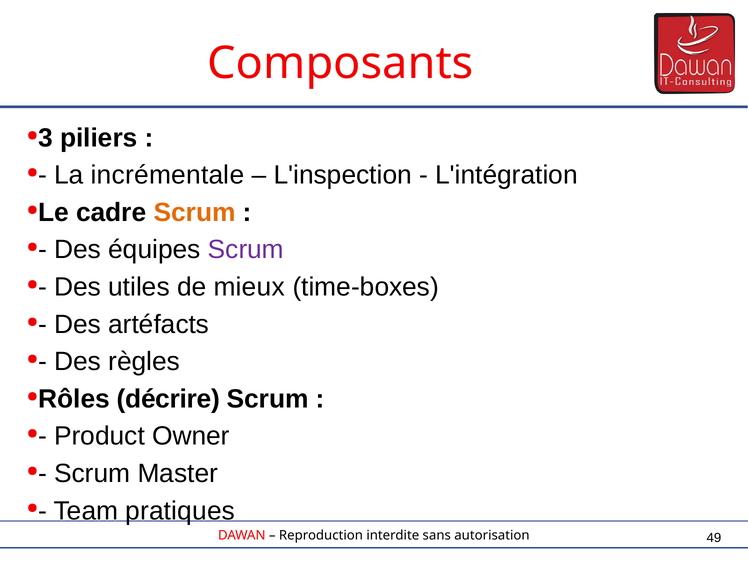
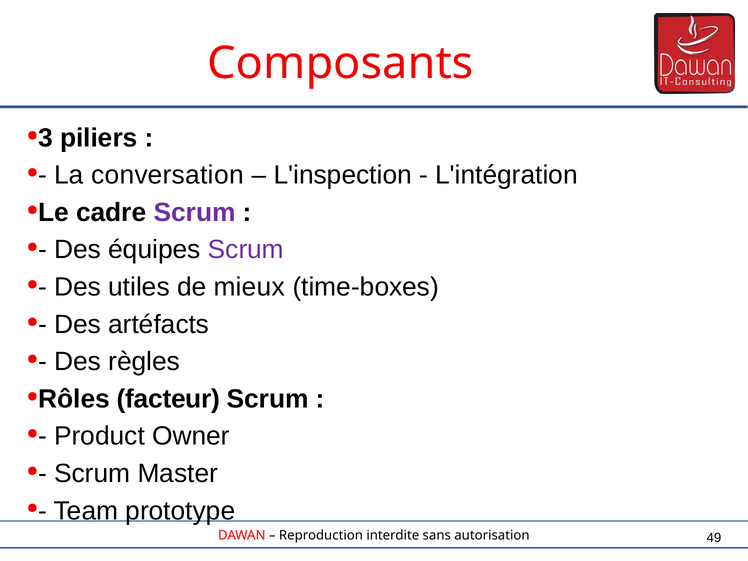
incrémentale: incrémentale -> conversation (167, 175)
Scrum colour: orange -> purple (195, 212)
décrire: décrire -> facteur (168, 399)
pratiques: pratiques -> prototype (180, 511)
